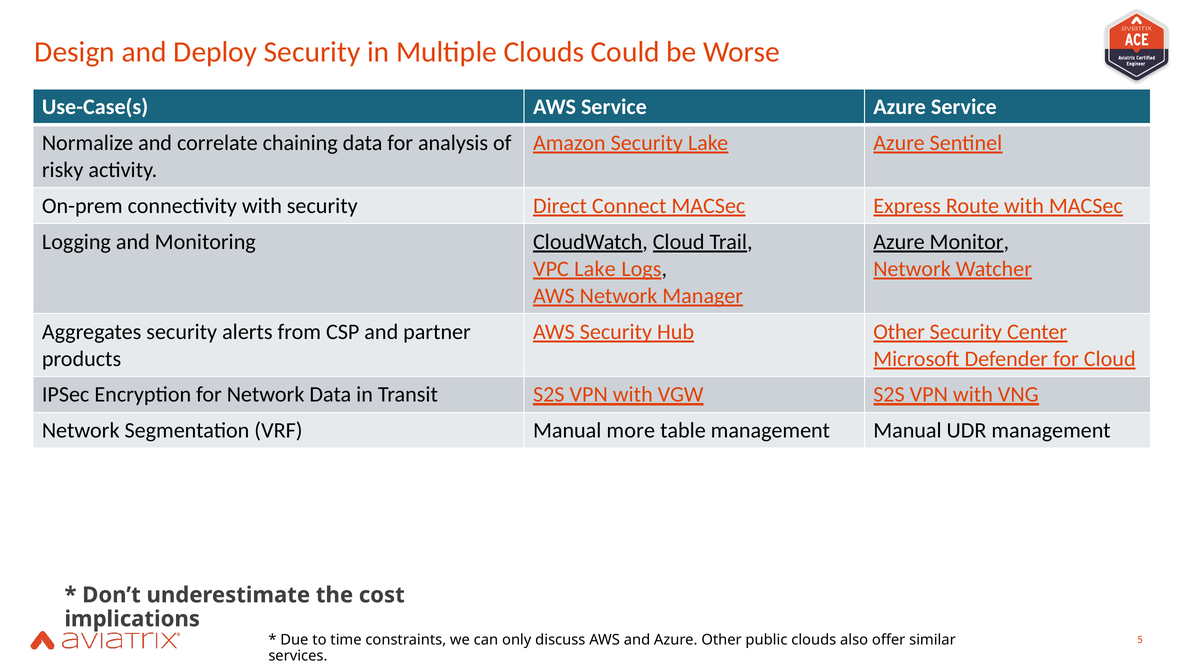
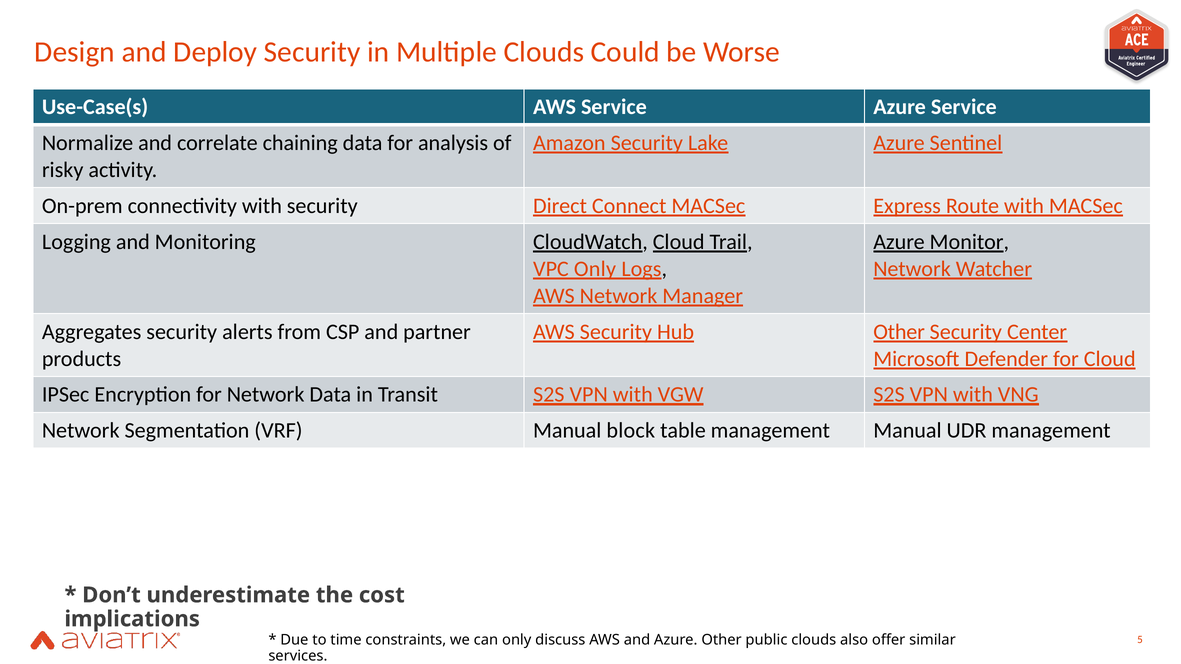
VPC Lake: Lake -> Only (595, 269)
more: more -> block (631, 431)
